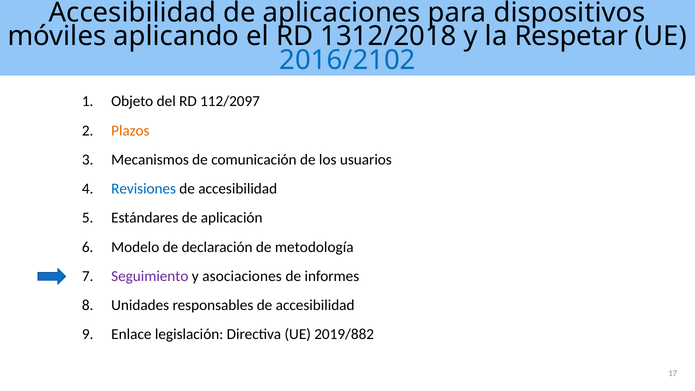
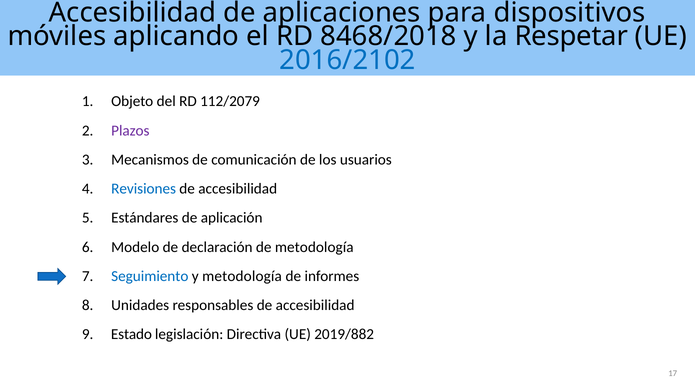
1312/2018: 1312/2018 -> 8468/2018 (389, 36)
112/2097: 112/2097 -> 112/2079 (230, 101)
Plazos colour: orange -> purple (130, 131)
Seguimiento colour: purple -> blue (150, 276)
y asociaciones: asociaciones -> metodología (242, 276)
Enlace: Enlace -> Estado (131, 334)
